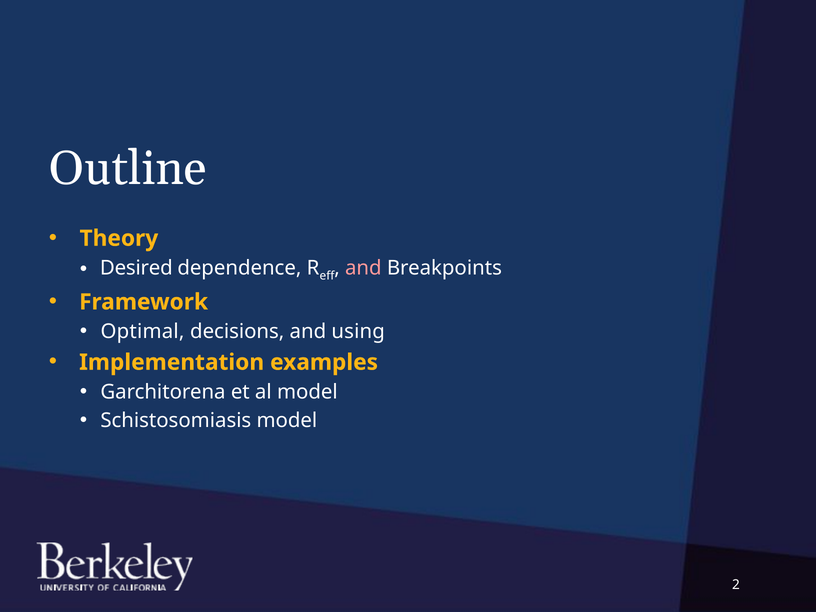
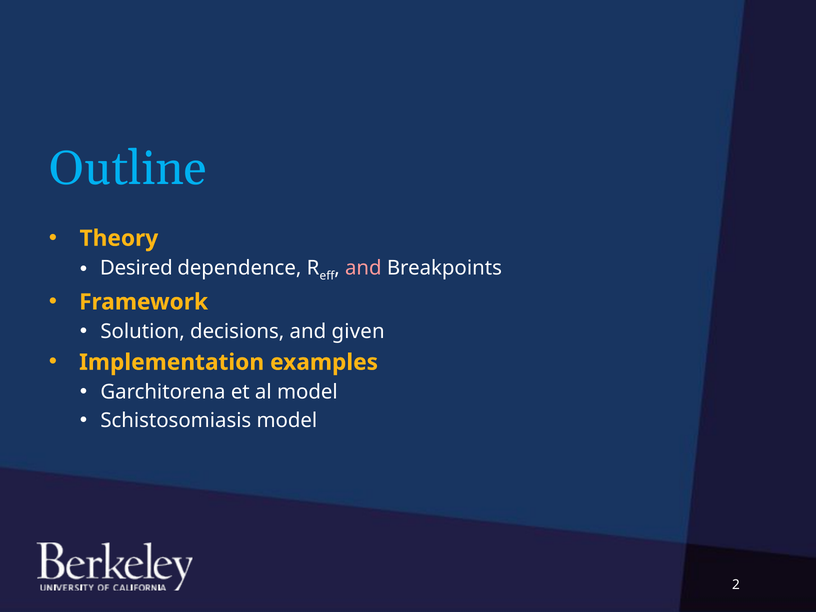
Outline colour: white -> light blue (128, 168)
Optimal: Optimal -> Solution (143, 332)
using: using -> given (358, 332)
